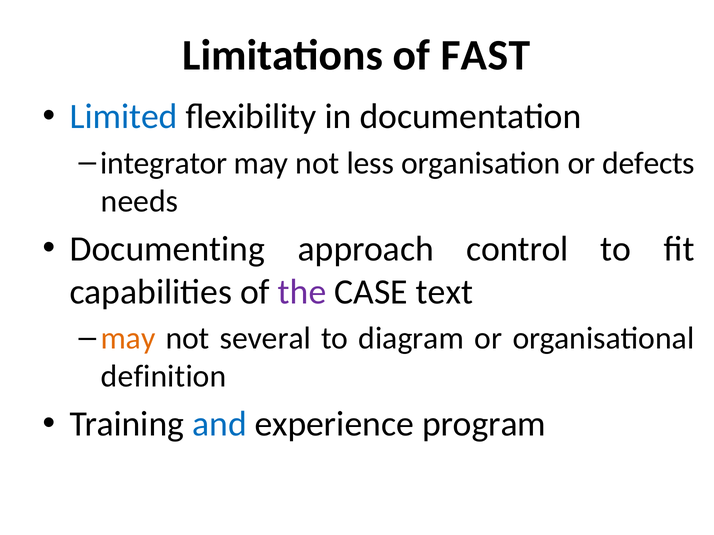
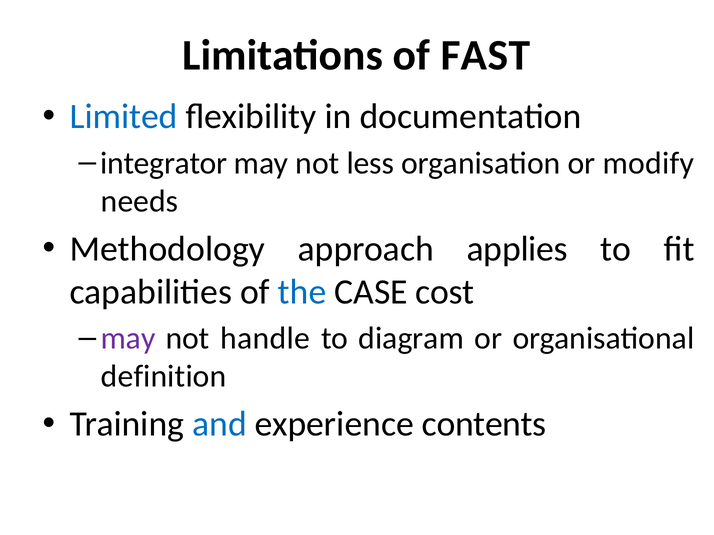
defects: defects -> modify (648, 163)
Documenting: Documenting -> Methodology (167, 249)
control: control -> applies (517, 249)
the colour: purple -> blue (302, 292)
text: text -> cost (445, 292)
may colour: orange -> purple (128, 339)
several: several -> handle (265, 339)
program: program -> contents (484, 425)
